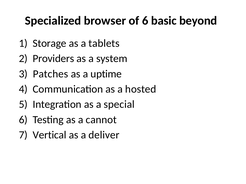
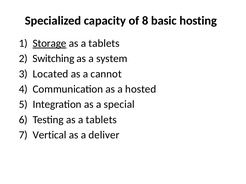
browser: browser -> capacity (105, 21)
of 6: 6 -> 8 (145, 21)
beyond: beyond -> hosting (198, 21)
Storage underline: none -> present (50, 43)
Providers: Providers -> Switching (53, 59)
Patches: Patches -> Located (51, 74)
uptime: uptime -> cannot (106, 74)
Testing as a cannot: cannot -> tablets (101, 120)
